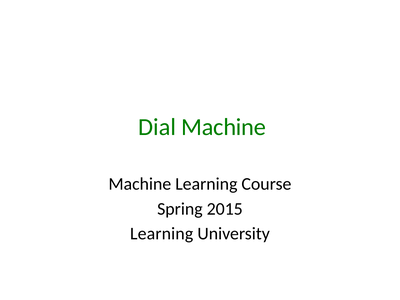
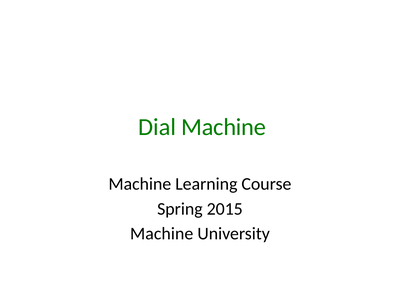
Learning: Learning -> Machine (162, 234)
